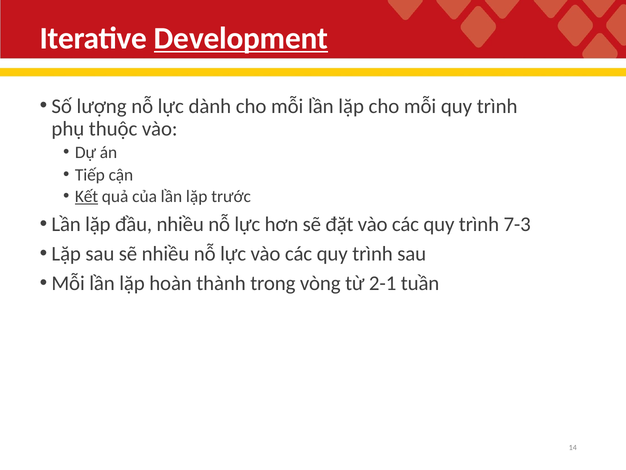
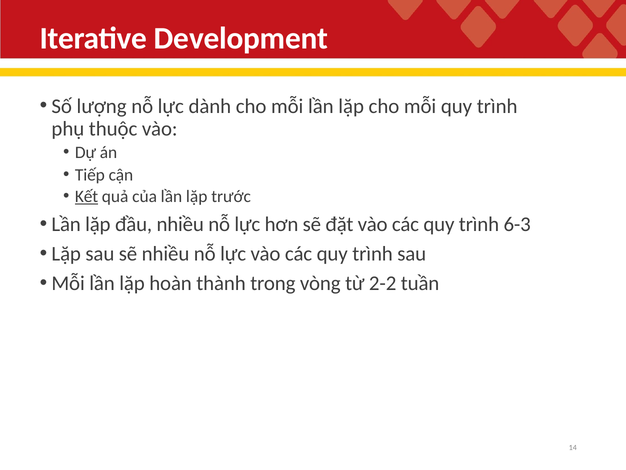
Development underline: present -> none (241, 38)
7-3: 7-3 -> 6-3 (517, 224)
2-1: 2-1 -> 2-2 (383, 283)
